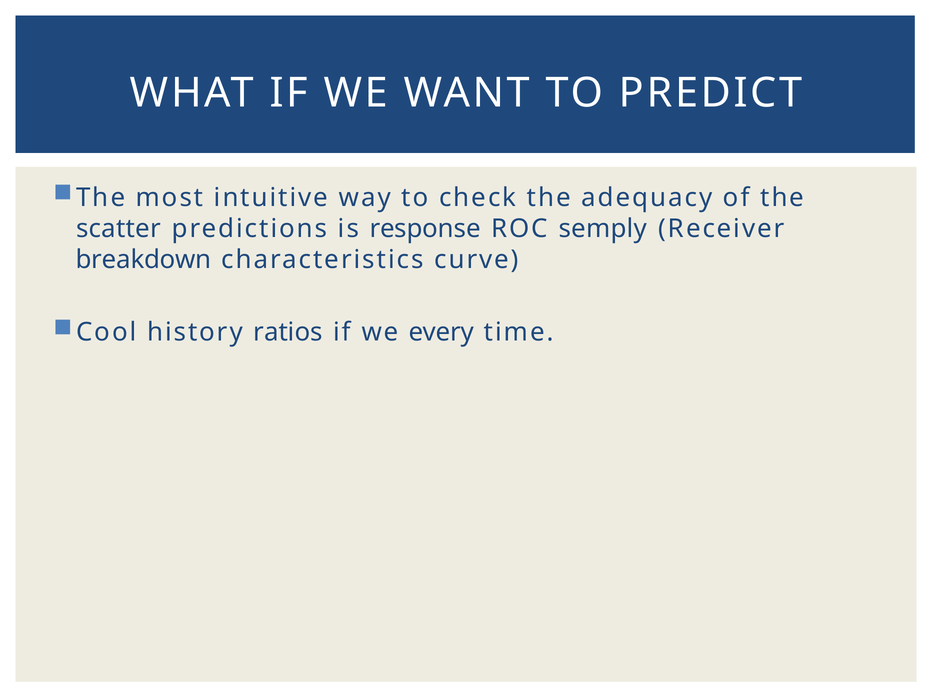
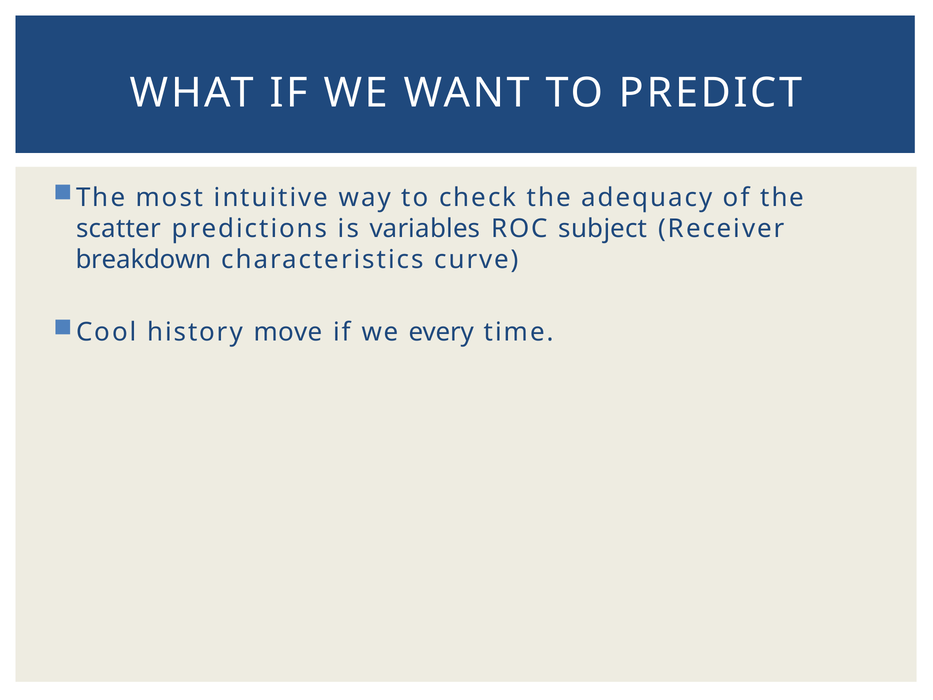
response: response -> variables (425, 229)
semply: semply -> subject (603, 229)
ratios: ratios -> move (288, 332)
